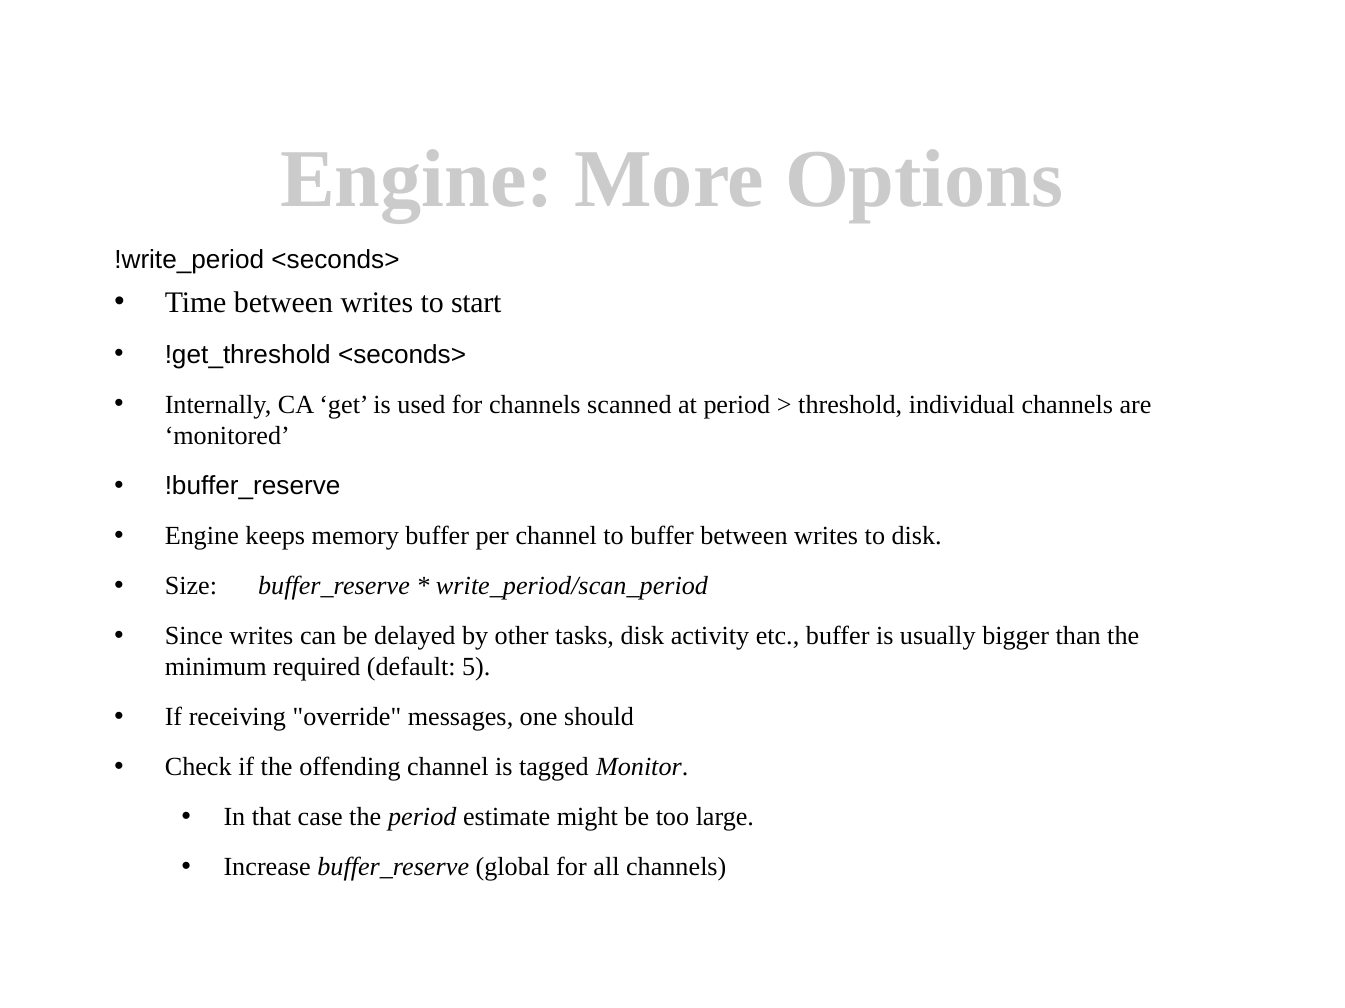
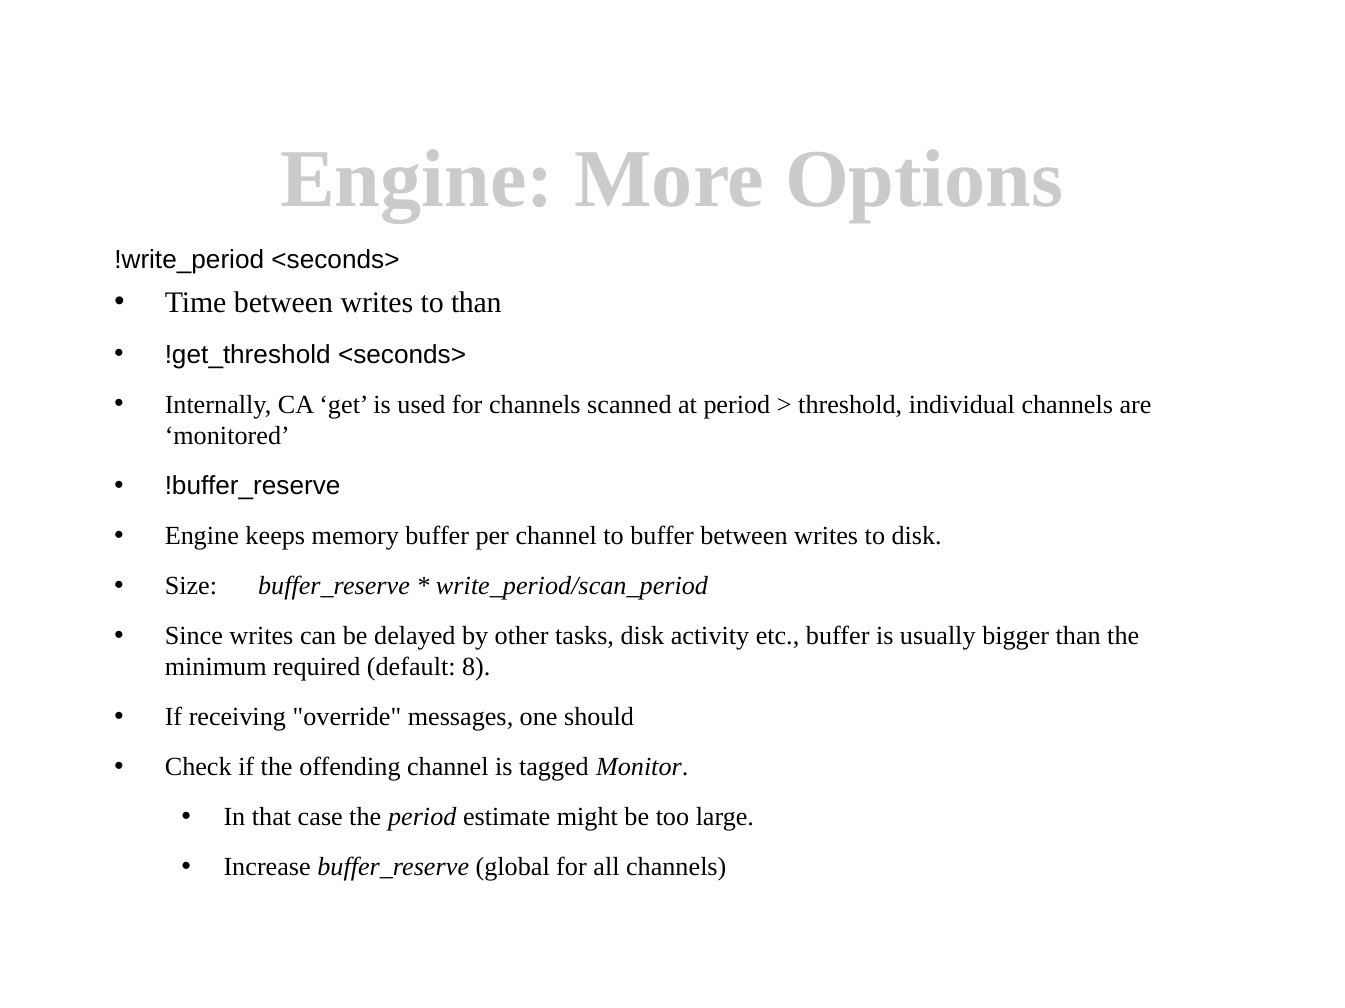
to start: start -> than (476, 303)
5: 5 -> 8 (476, 668)
